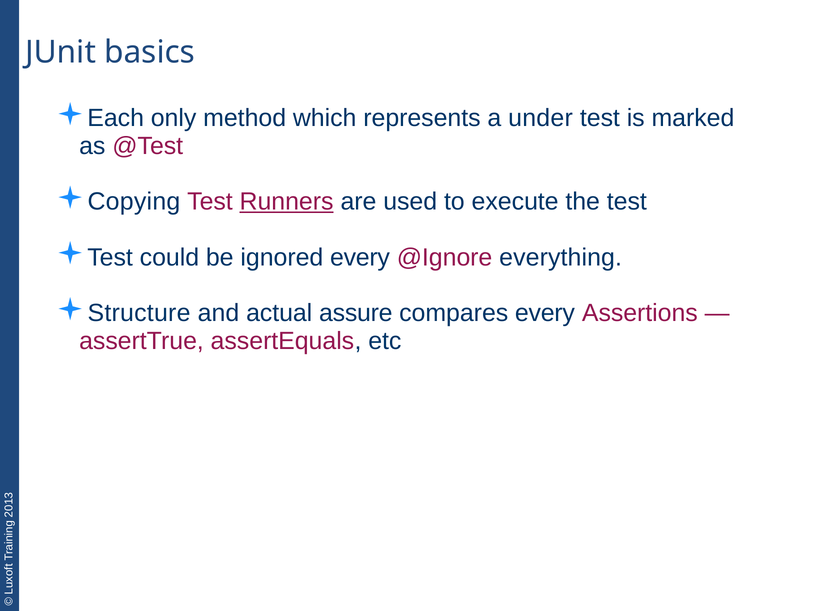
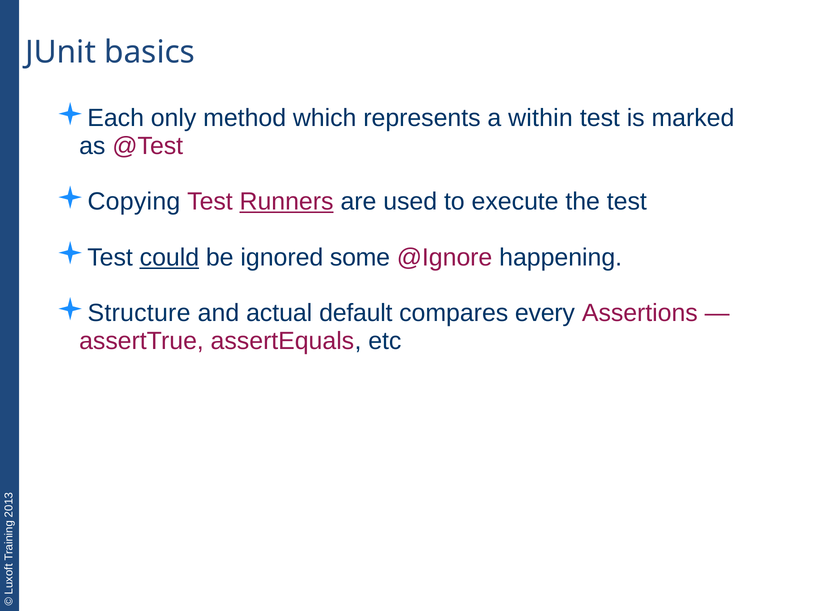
under: under -> within (540, 118)
could underline: none -> present (169, 257)
ignored every: every -> some (360, 257)
everything: everything -> happening (561, 257)
assure: assure -> default (356, 313)
